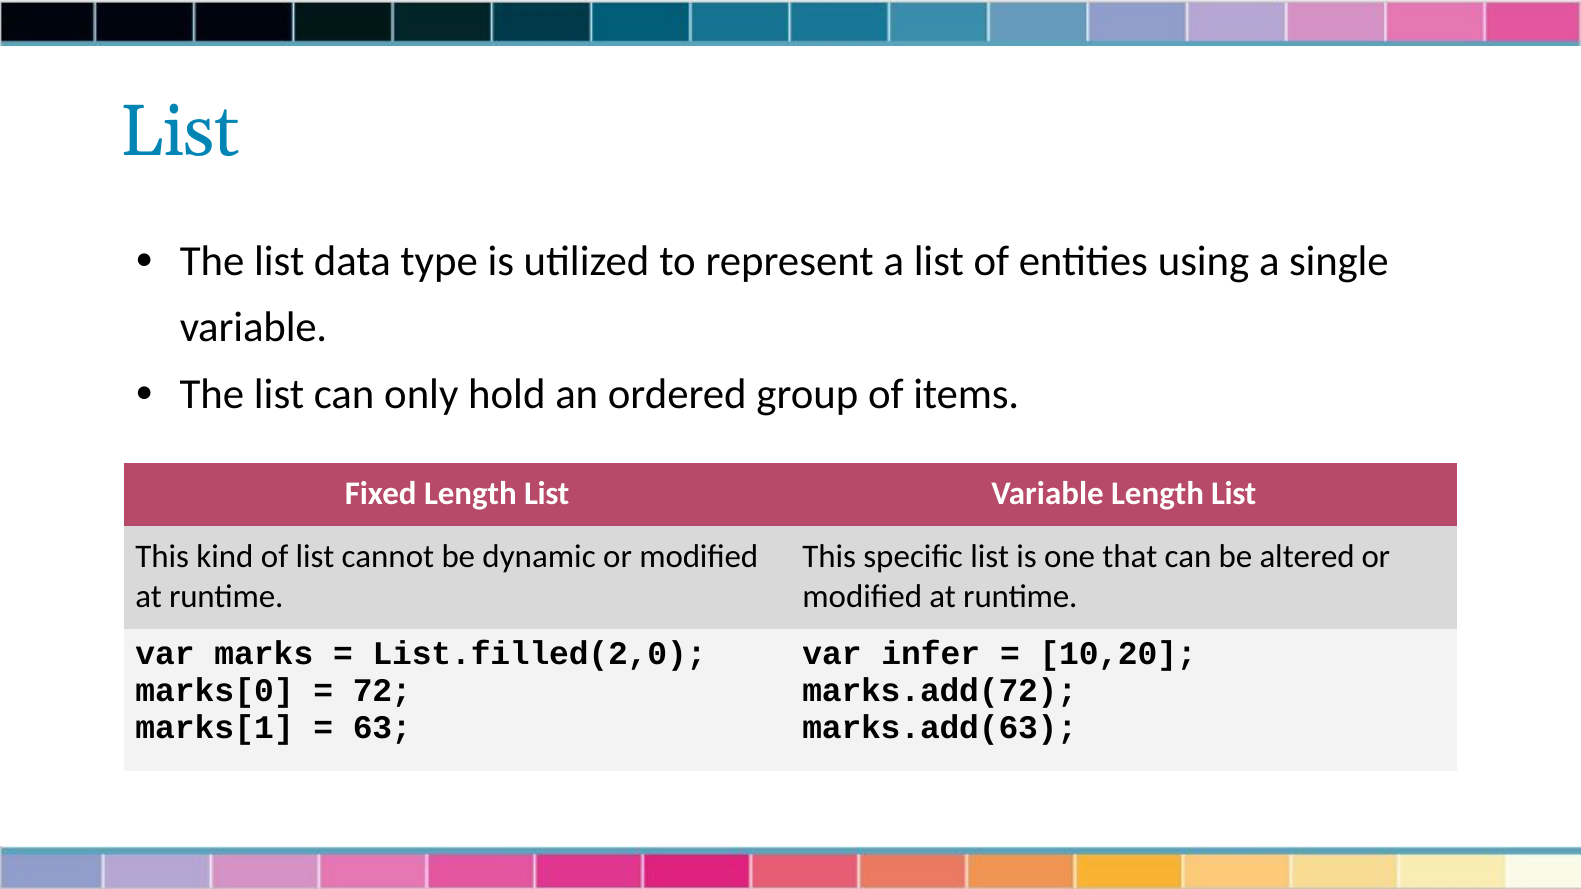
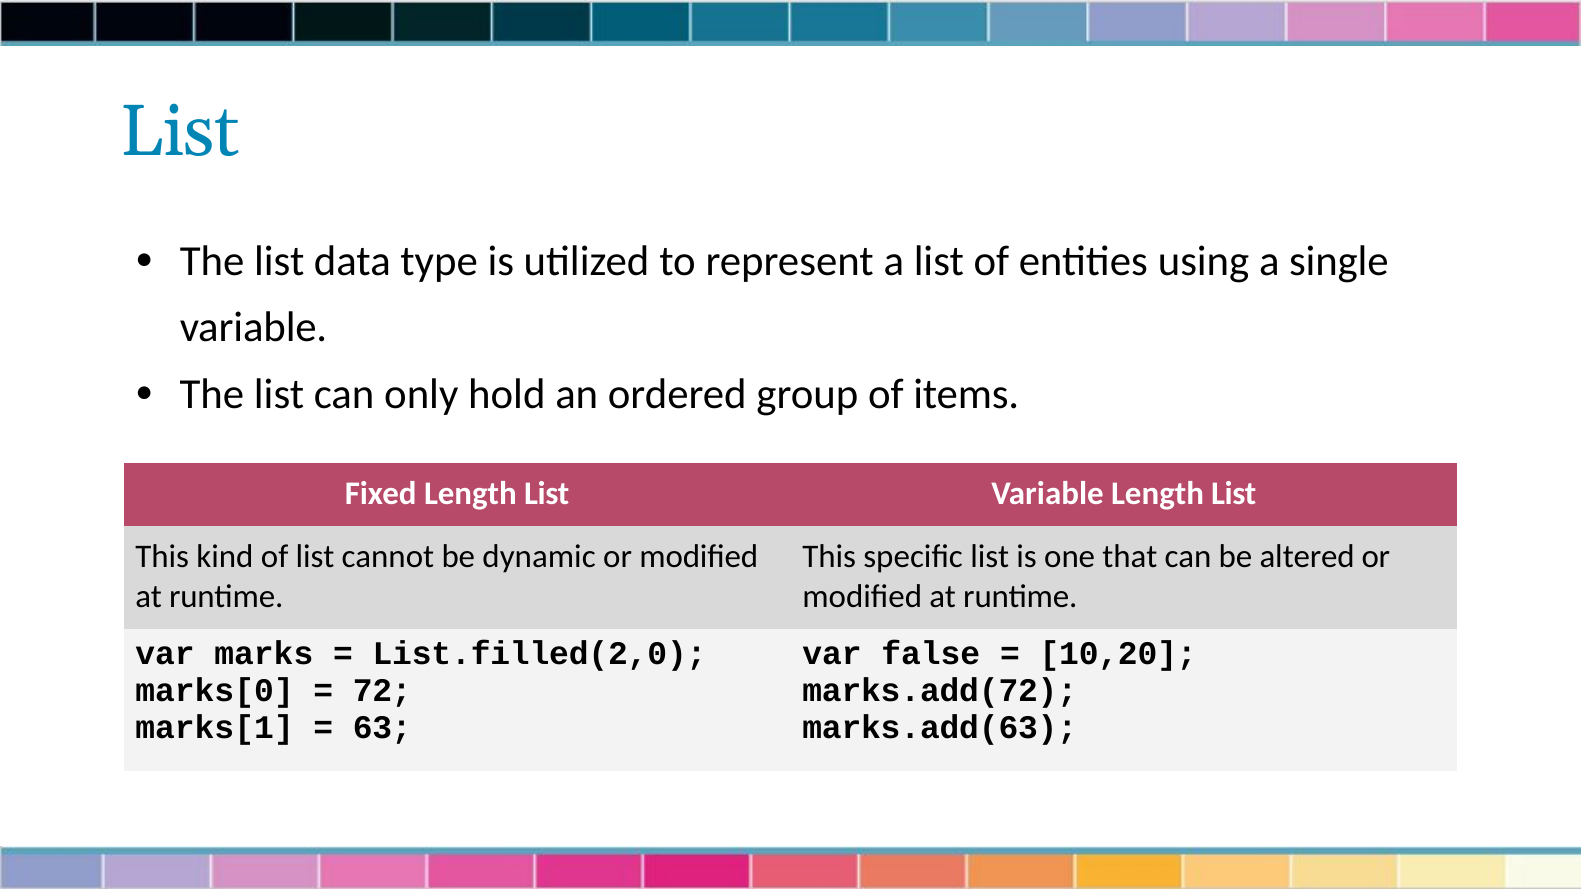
infer: infer -> false (931, 654)
